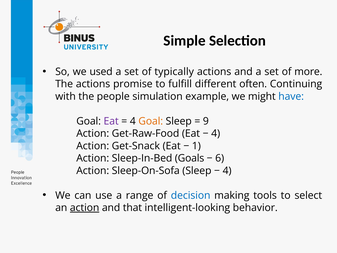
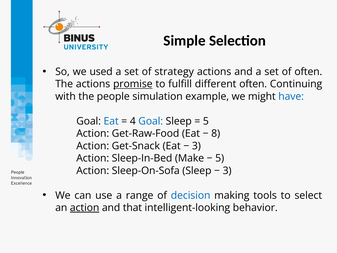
typically: typically -> strategy (174, 72)
of more: more -> often (308, 72)
promise underline: none -> present (133, 84)
Eat colour: purple -> blue (111, 121)
Goal colour: orange -> blue (151, 121)
9: 9 -> 5 (206, 121)
4: 4 -> 8 (216, 133)
1: 1 -> 3 (196, 146)
Goals: Goals -> Make (190, 158)
6: 6 -> 5 (220, 158)
4: 4 -> 3 (227, 170)
